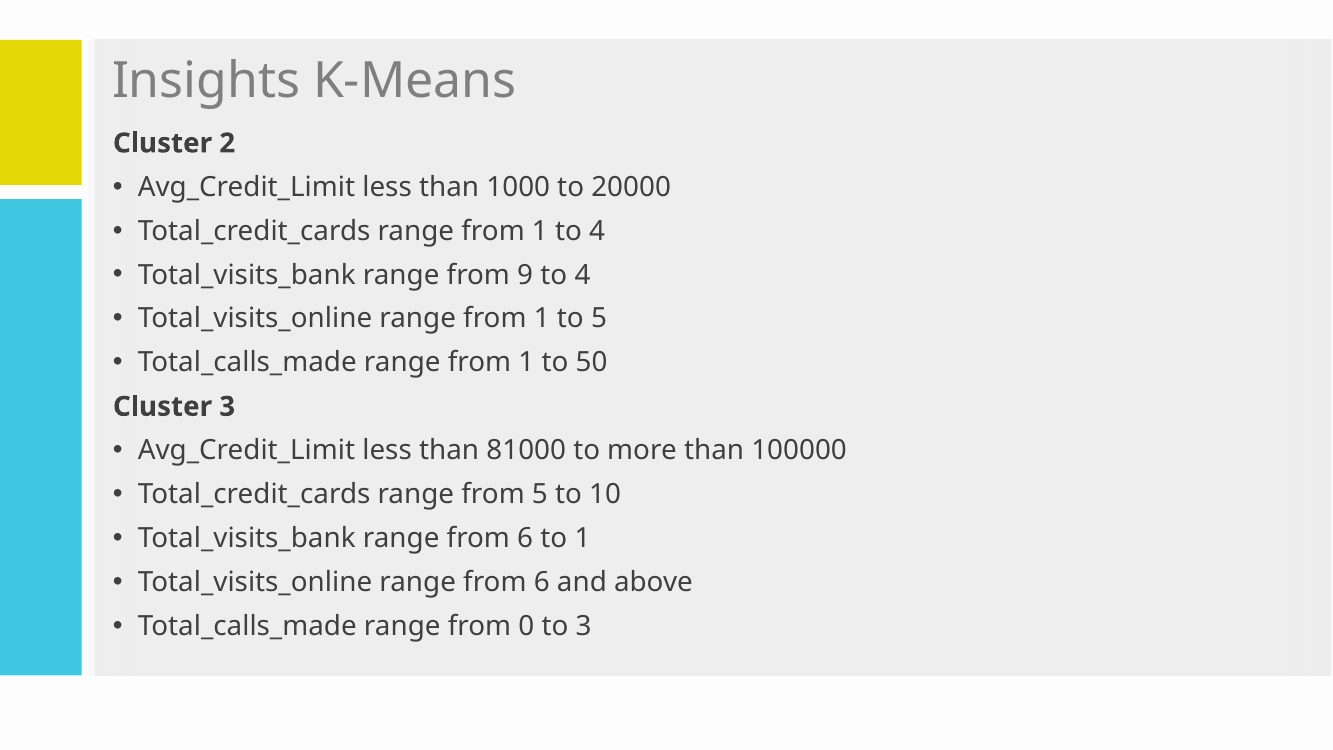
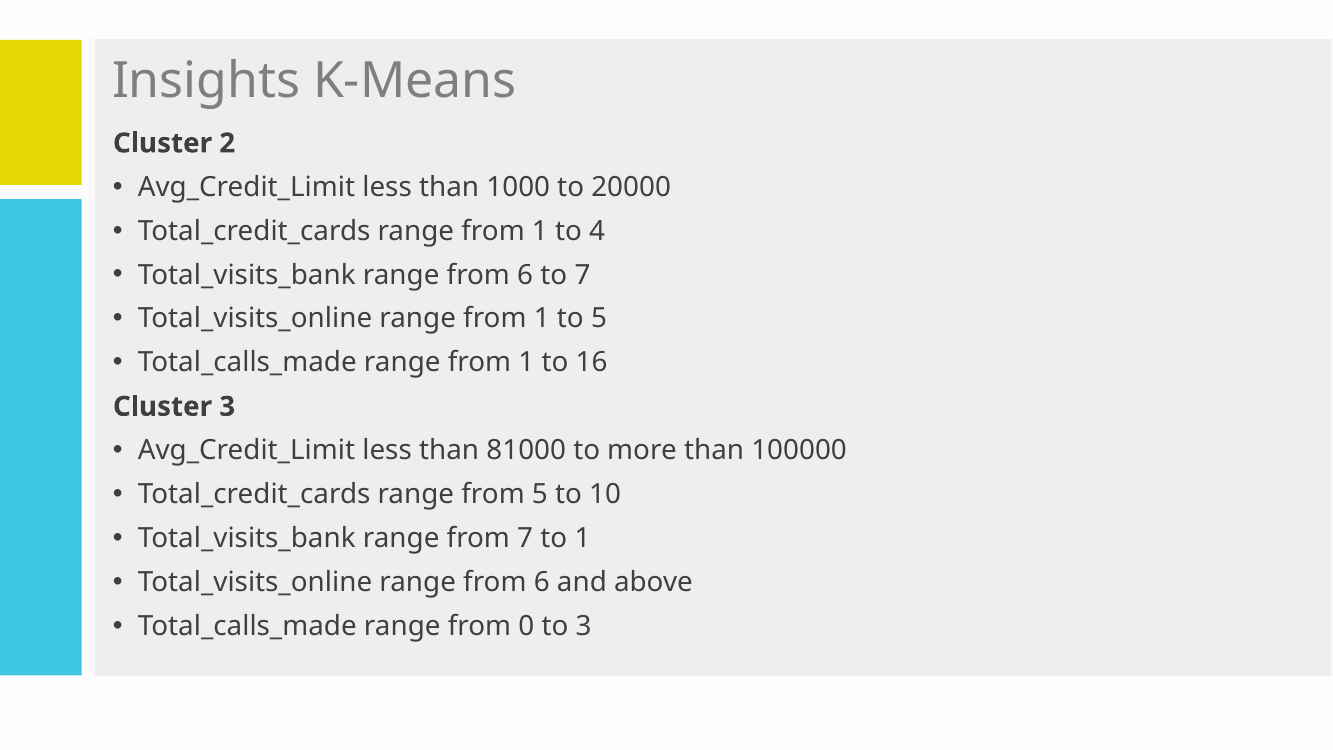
Total_visits_bank range from 9: 9 -> 6 (525, 275)
4: 4 -> 7 (583, 275)
50: 50 -> 16 (591, 363)
Total_visits_bank range from 6: 6 -> 7 (525, 538)
